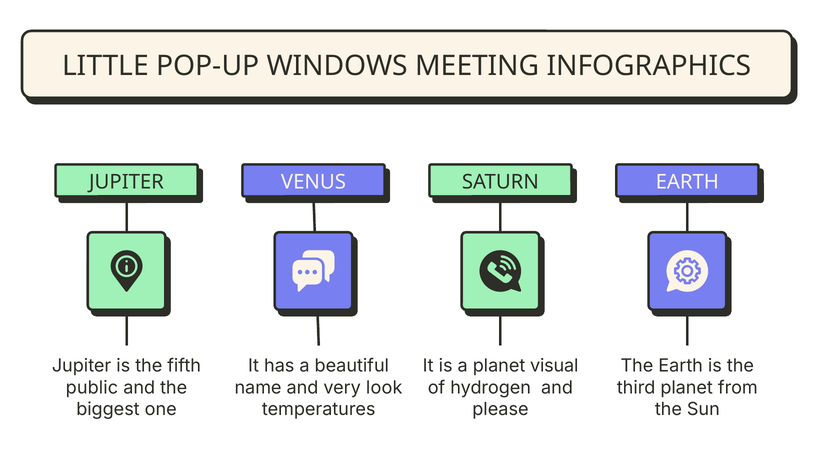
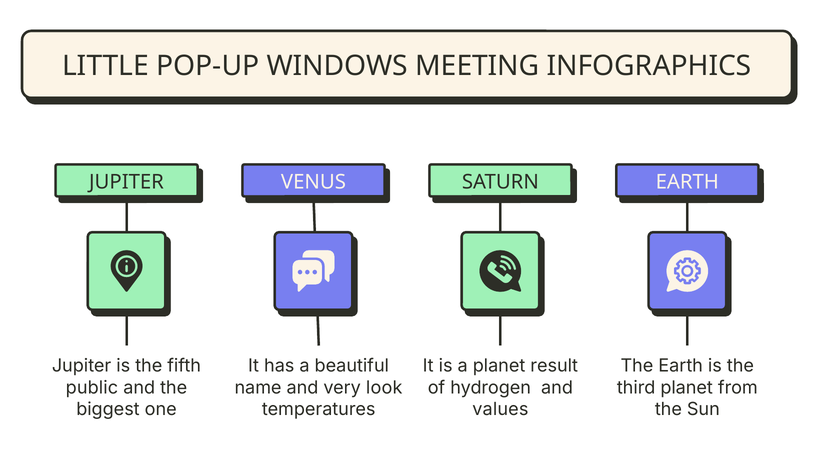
visual: visual -> result (554, 366)
please: please -> values (500, 409)
